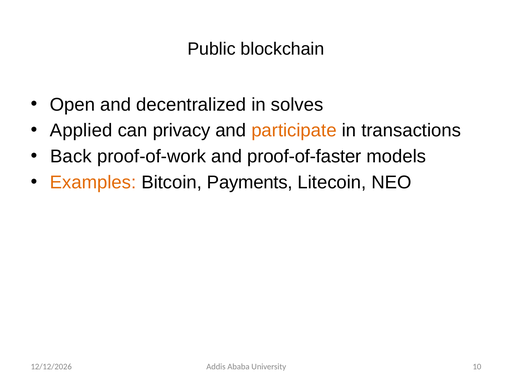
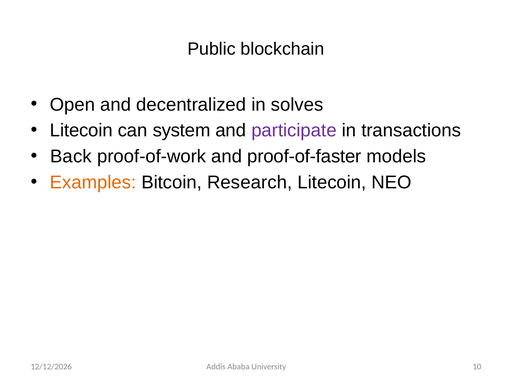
Applied: Applied -> Litecoin (81, 131)
privacy: privacy -> system (182, 131)
participate colour: orange -> purple (294, 131)
Payments: Payments -> Research (250, 182)
